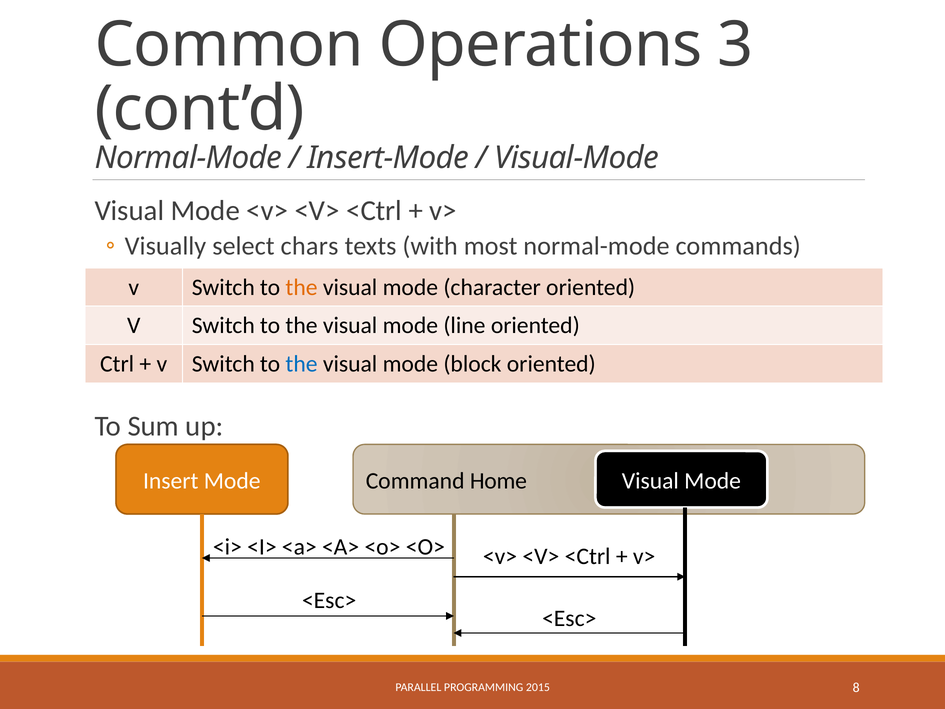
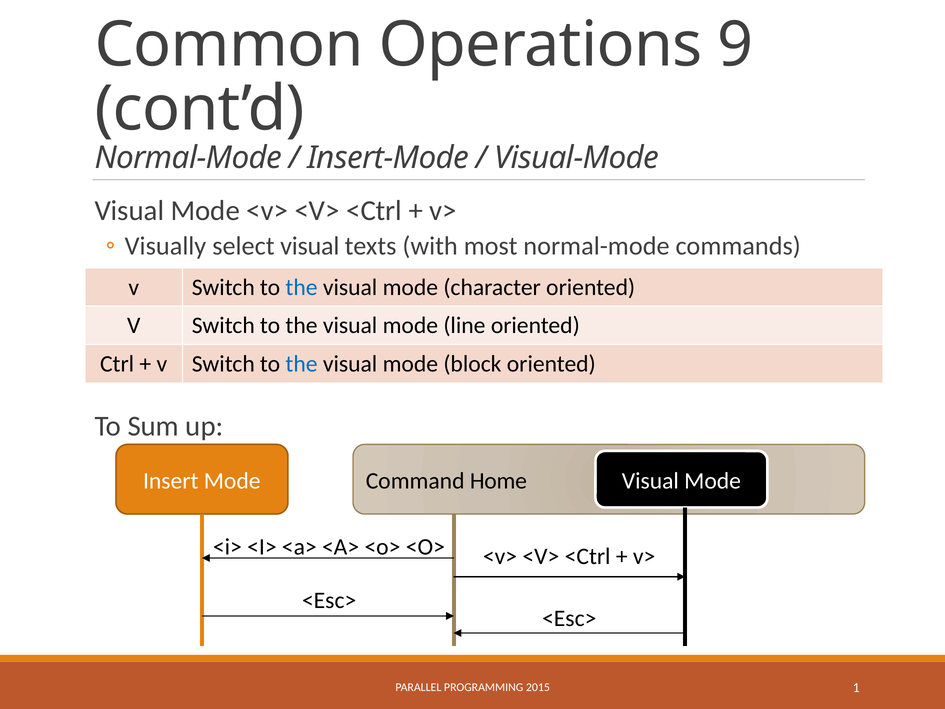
3: 3 -> 9 (735, 45)
select chars: chars -> visual (310, 246)
the colour: orange -> blue (302, 287)
8: 8 -> 1 (856, 687)
